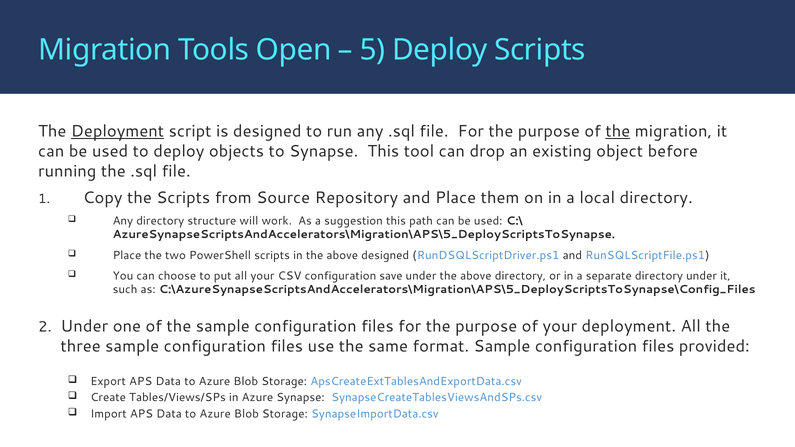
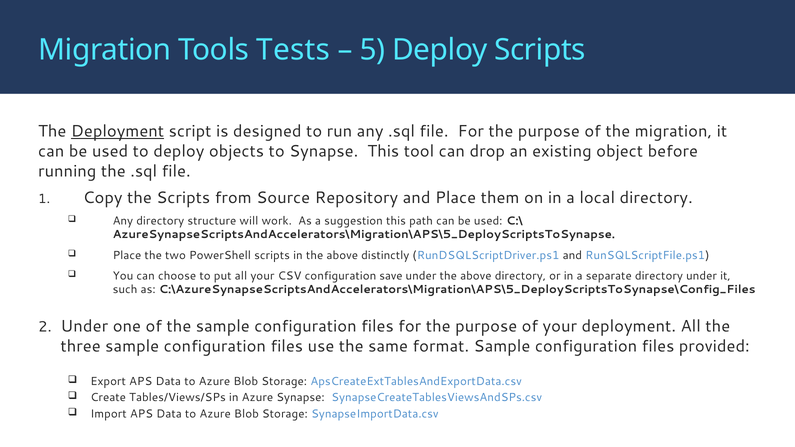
Open: Open -> Tests (293, 50)
the underline: present -> none (618, 131)
above designed: designed -> distinctly (385, 255)
